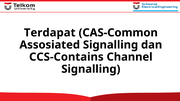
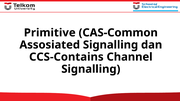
Terdapat: Terdapat -> Primitive (50, 33)
